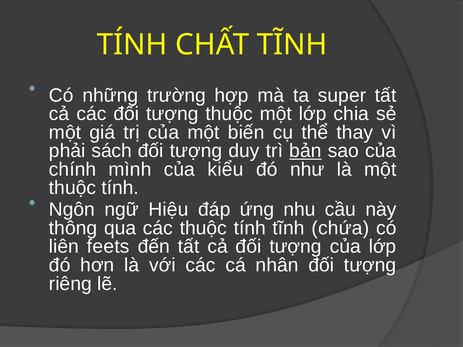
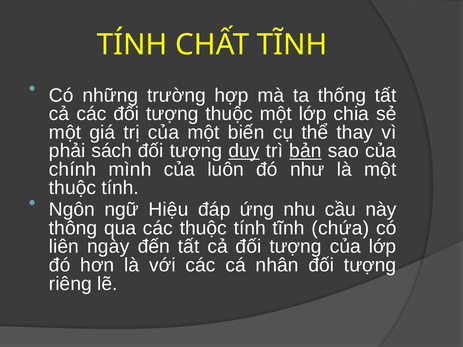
super: super -> thống (342, 95)
duy underline: none -> present (244, 151)
kiểu: kiểu -> luôn (226, 170)
feets: feets -> ngày (108, 247)
